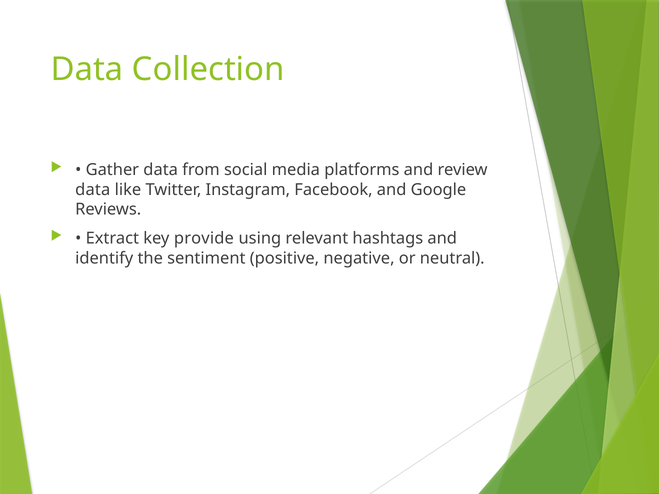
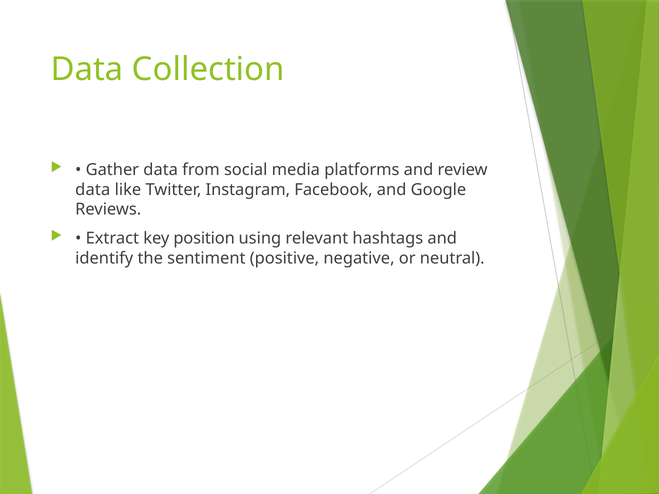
provide: provide -> position (204, 239)
